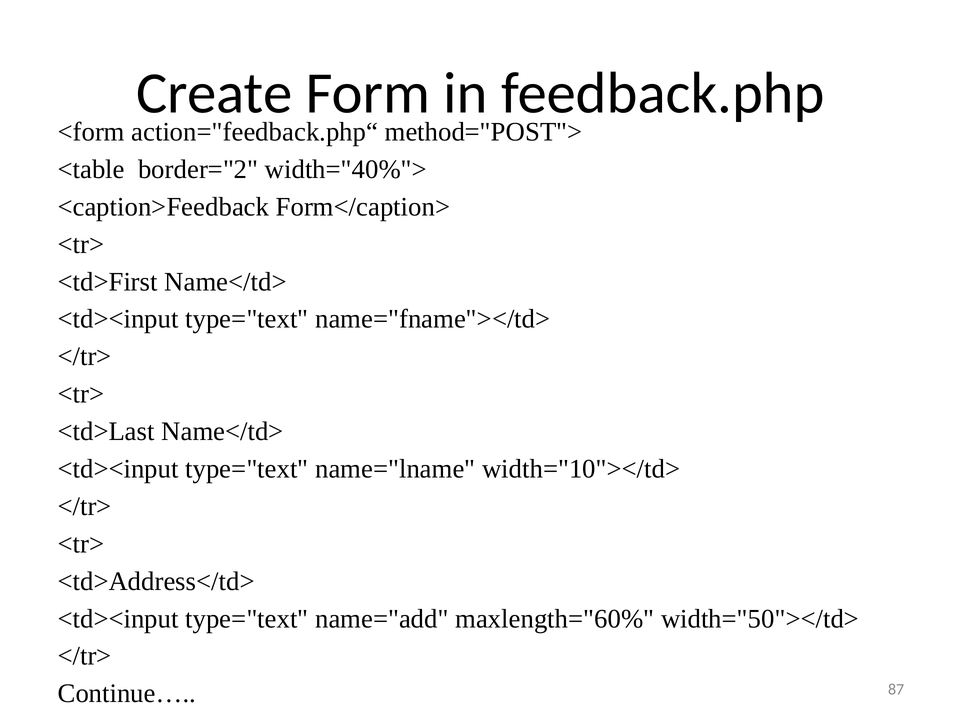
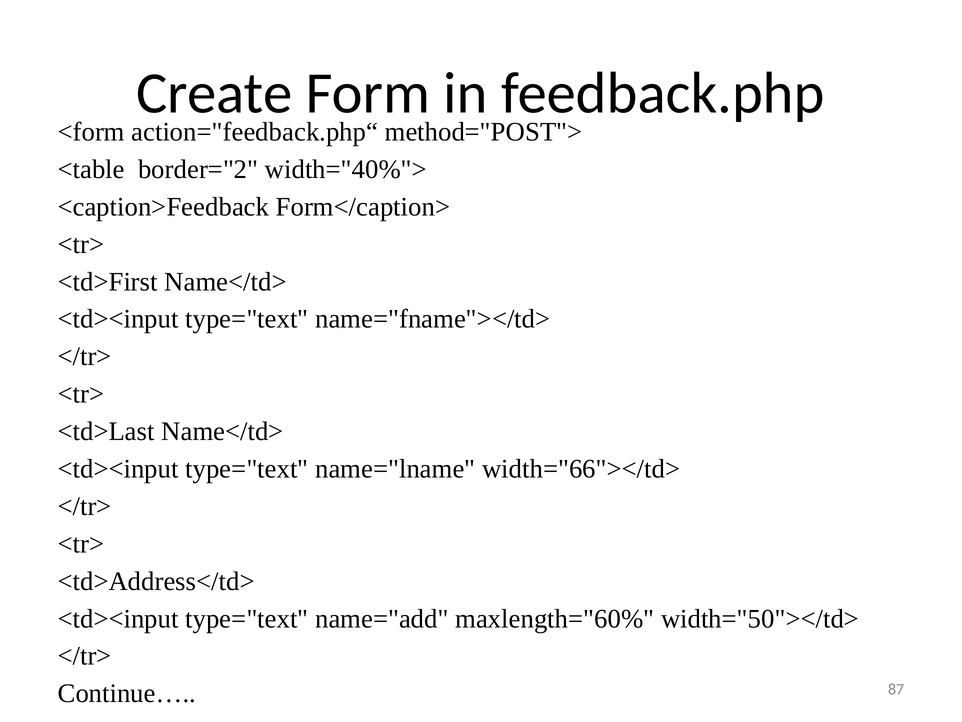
width="10"></td>: width="10"></td> -> width="66"></td> (581, 469)
